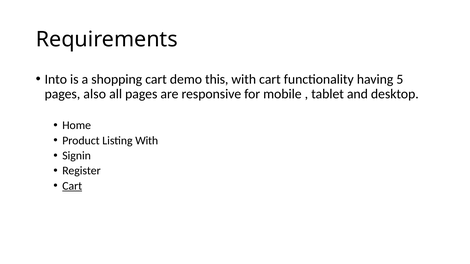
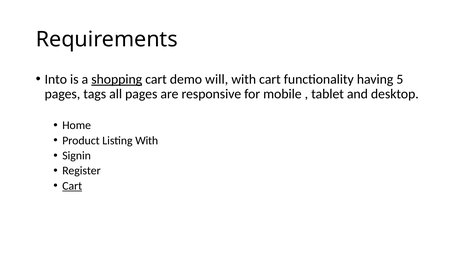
shopping underline: none -> present (117, 79)
this: this -> will (217, 79)
also: also -> tags (95, 94)
